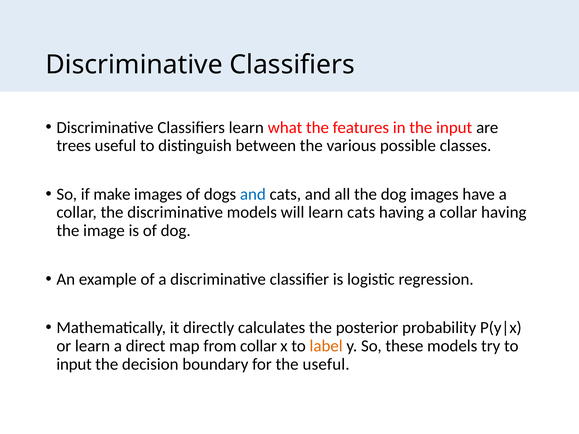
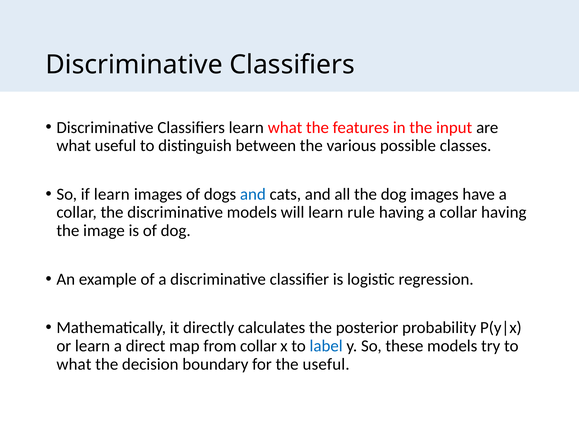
trees: trees -> what (74, 146)
if make: make -> learn (112, 194)
learn cats: cats -> rule (361, 213)
label colour: orange -> blue (326, 346)
input: input -> what (74, 364)
